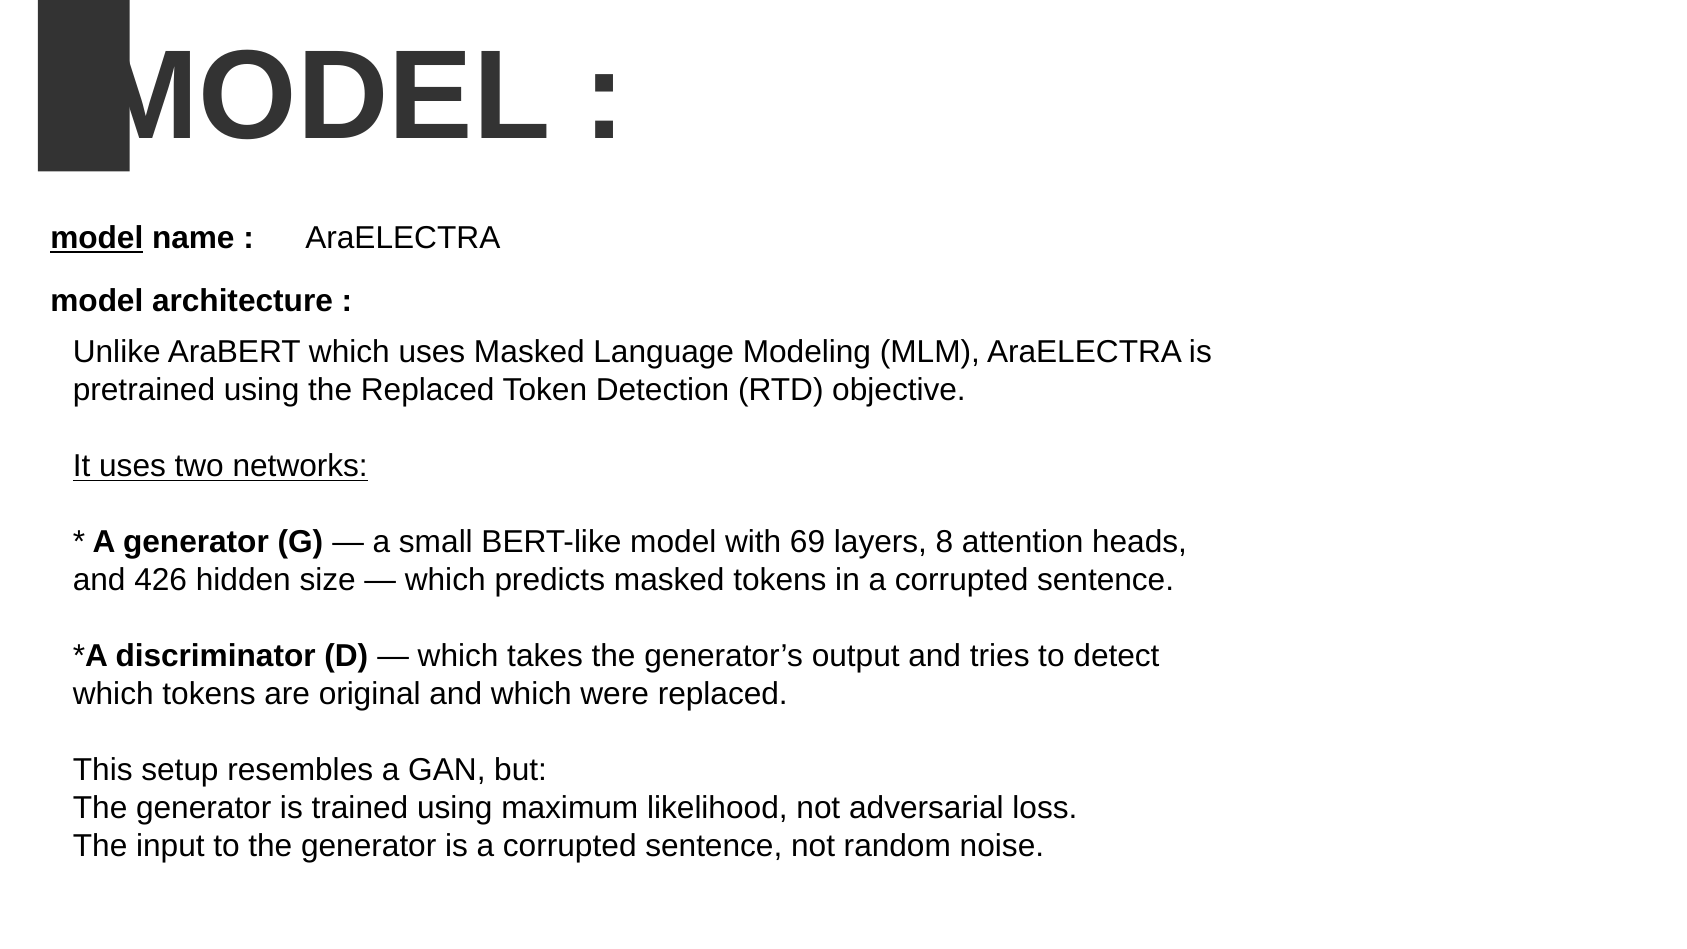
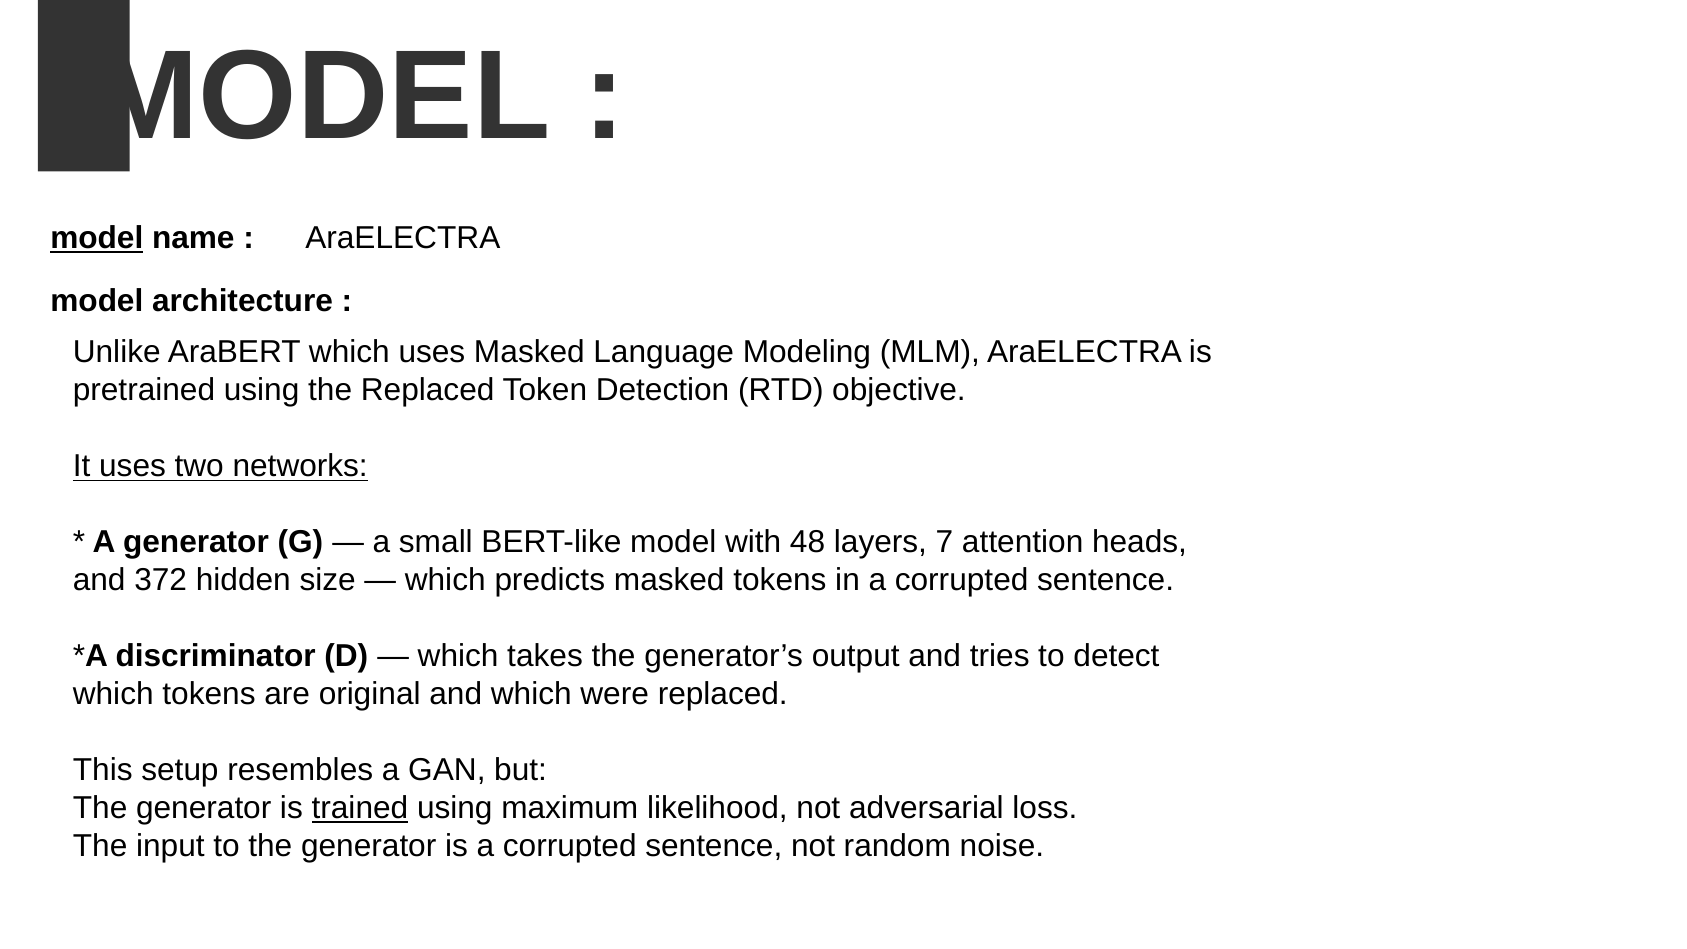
69: 69 -> 48 (808, 542)
8: 8 -> 7 (944, 542)
426: 426 -> 372 (161, 580)
trained underline: none -> present (360, 808)
